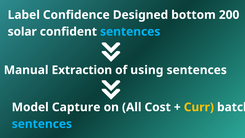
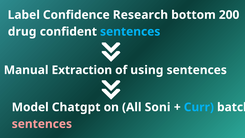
Designed: Designed -> Research (140, 15)
solar: solar -> drug (22, 32)
Capture: Capture -> Chatgpt (76, 107)
Cost: Cost -> Soni (158, 107)
Curr colour: yellow -> light blue (199, 107)
sentences colour: light blue -> pink (42, 124)
